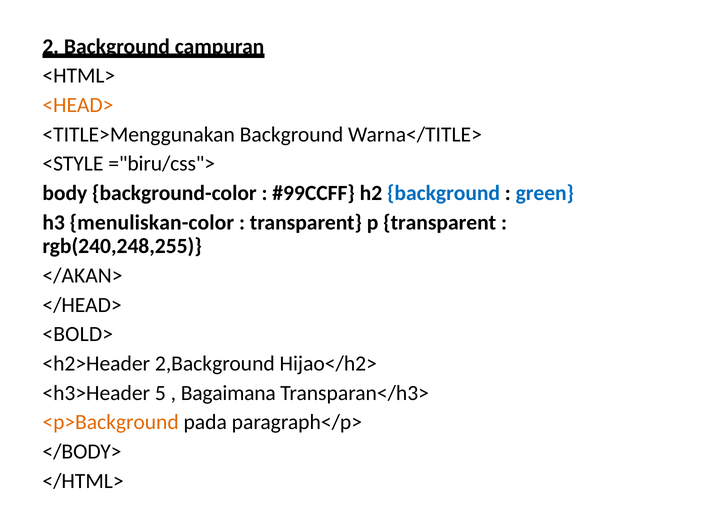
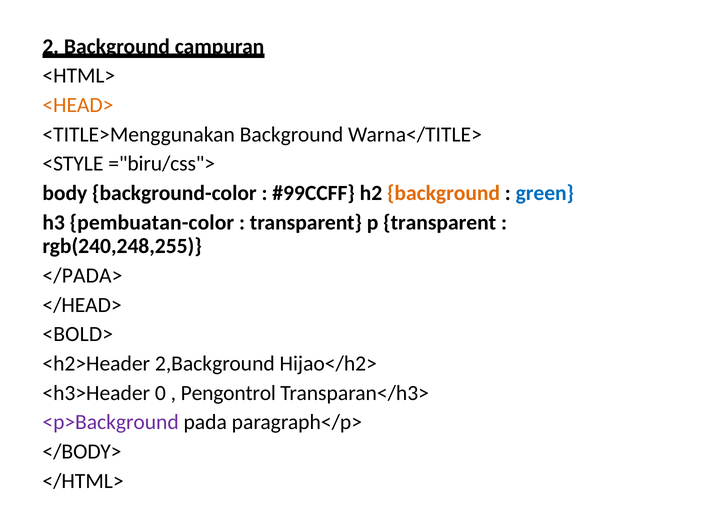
background colour: blue -> orange (444, 193)
menuliskan-color: menuliskan-color -> pembuatan-color (152, 222)
</AKAN>: </AKAN> -> </PADA> (82, 275)
5: 5 -> 0 (160, 392)
Bagaimana: Bagaimana -> Pengontrol (228, 392)
<p>Background colour: orange -> purple (111, 422)
